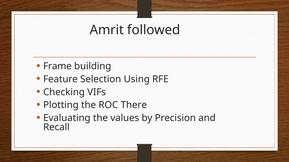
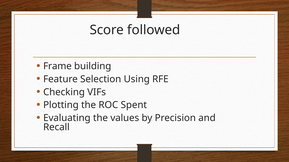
Amrit: Amrit -> Score (107, 30)
There: There -> Spent (134, 105)
